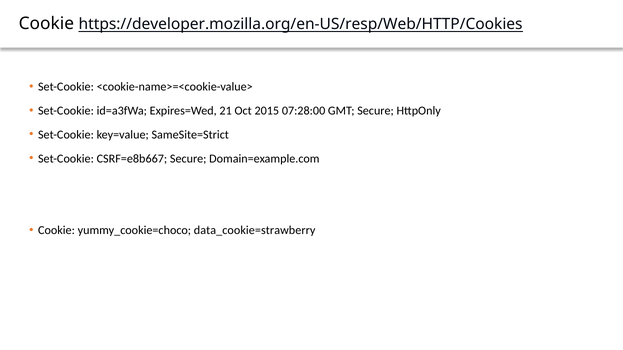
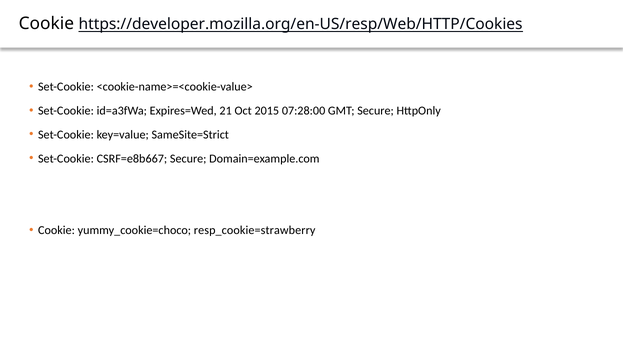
data_cookie=strawberry: data_cookie=strawberry -> resp_cookie=strawberry (255, 231)
